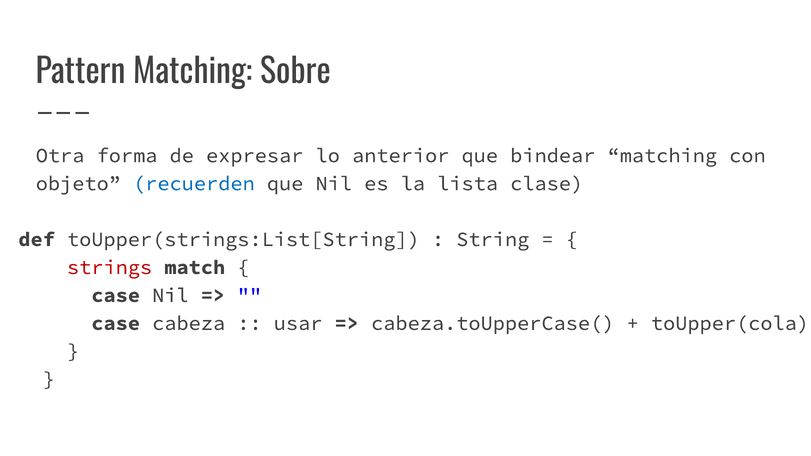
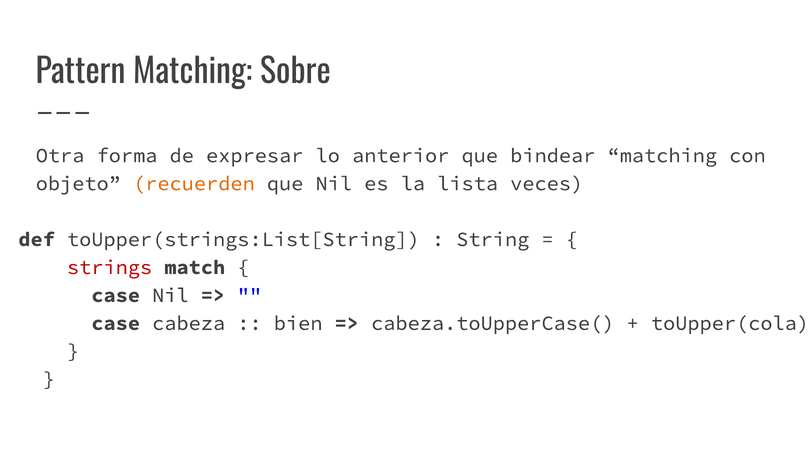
recuerden colour: blue -> orange (194, 184)
clase: clase -> veces (547, 184)
usar: usar -> bien (298, 323)
